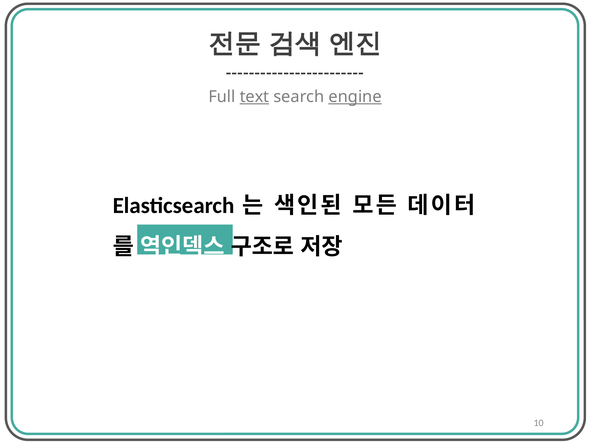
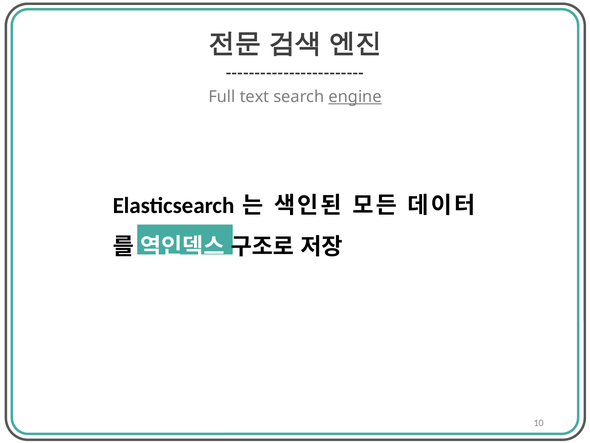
text underline: present -> none (254, 97)
